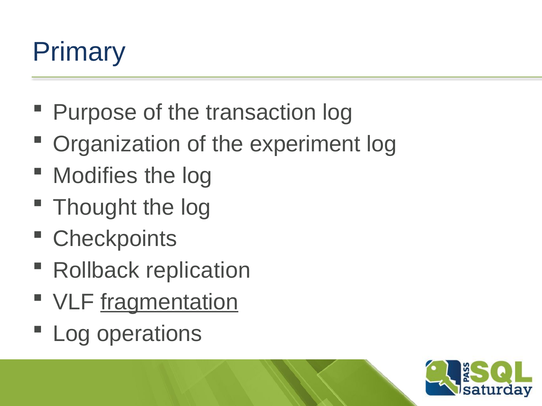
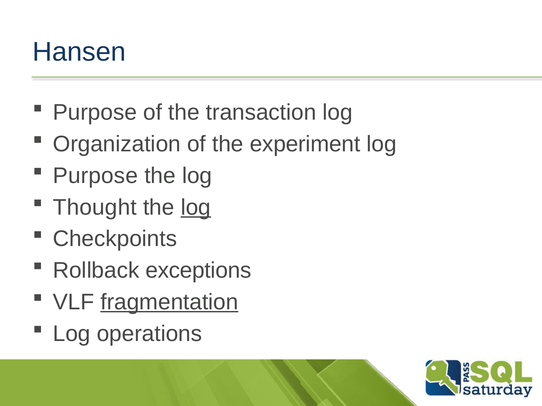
Primary: Primary -> Hansen (79, 52)
Modifies: Modifies -> Purpose (95, 176)
log underline: none -> present (196, 208)
replication: replication -> exceptions (198, 271)
